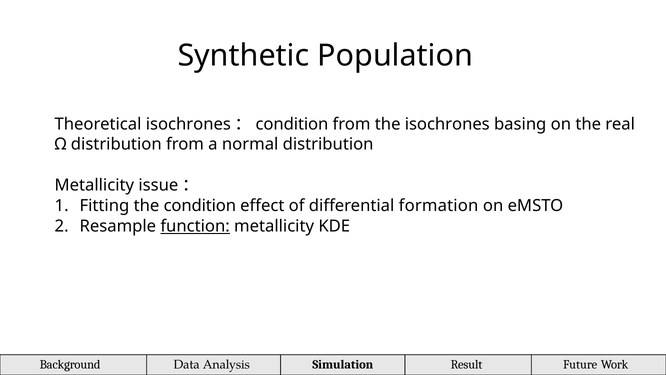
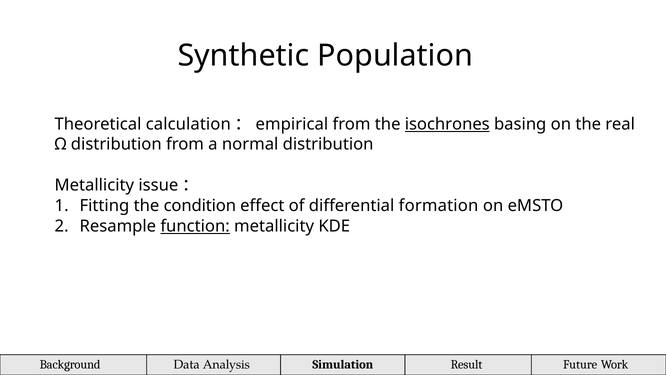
Theoretical isochrones: isochrones -> calculation (188, 124)
condition: condition -> empirical (292, 124)
isochrones underline: none -> present (447, 124)
